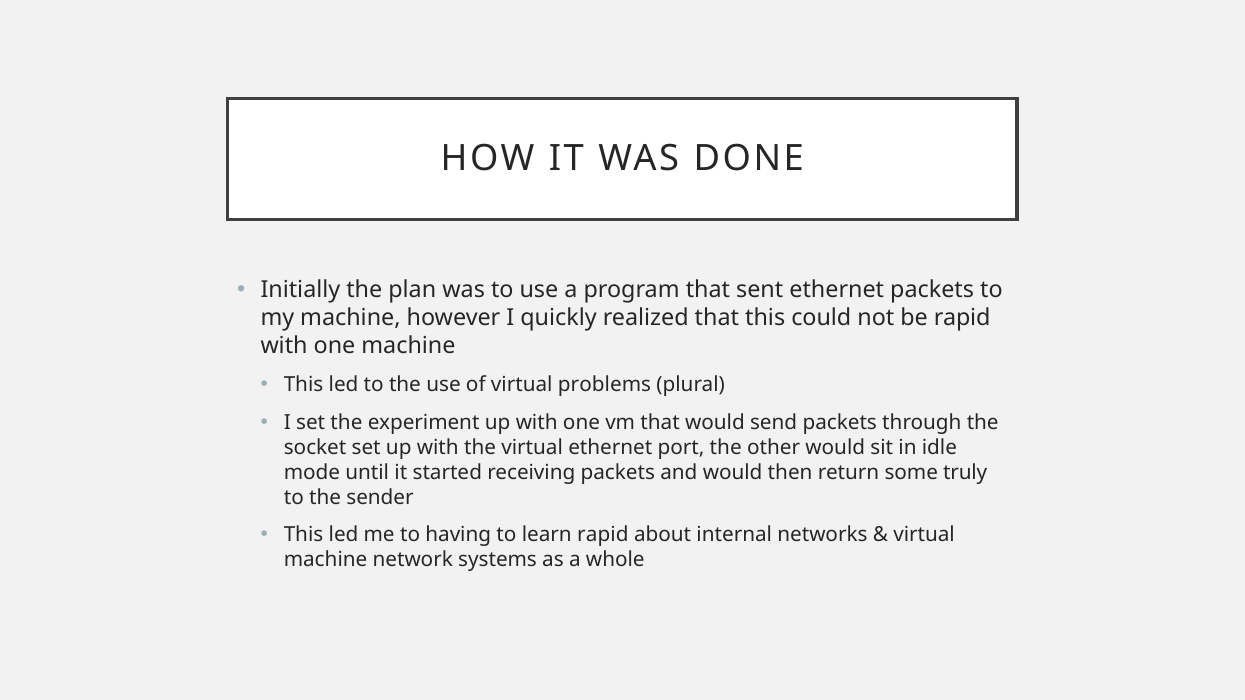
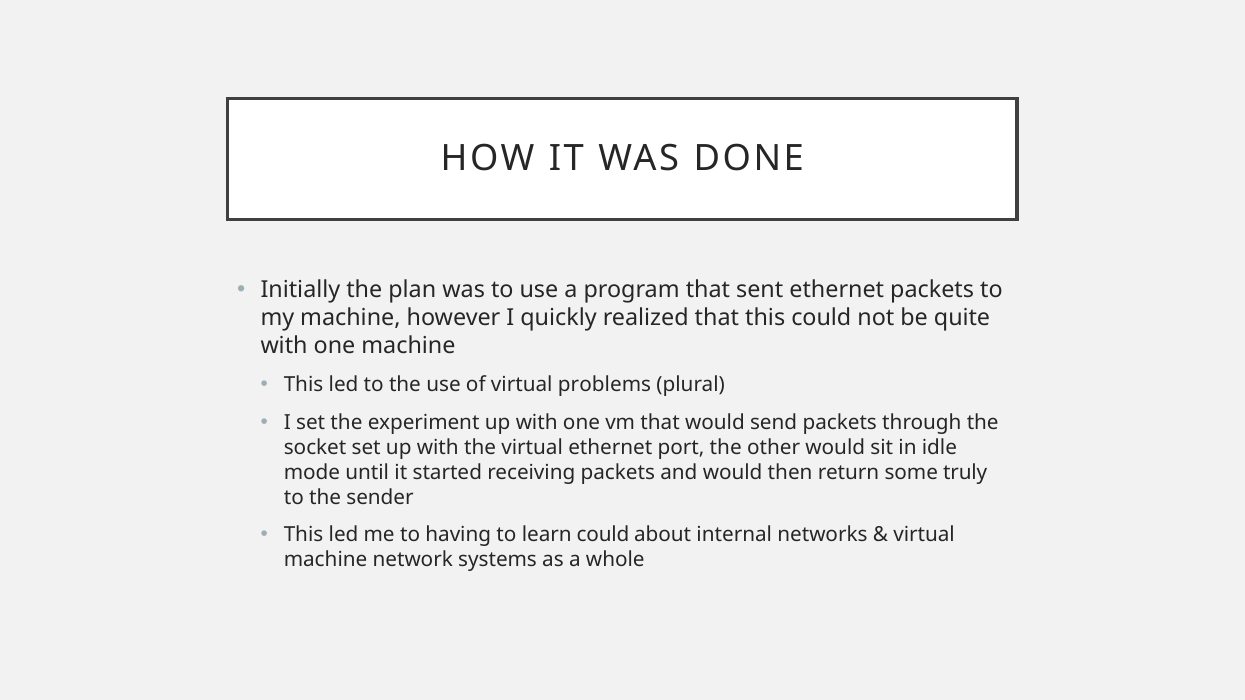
be rapid: rapid -> quite (962, 318)
learn rapid: rapid -> could (603, 535)
